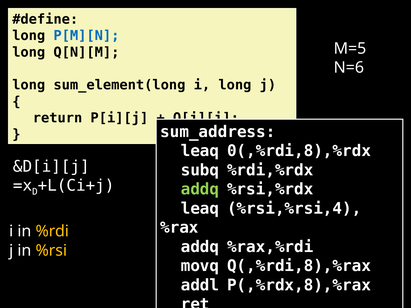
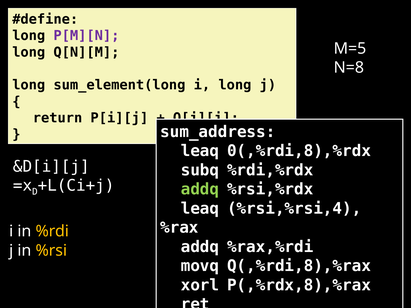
P[M][N colour: blue -> purple (86, 36)
N=6: N=6 -> N=8 (349, 68)
addl: addl -> xorl (200, 285)
